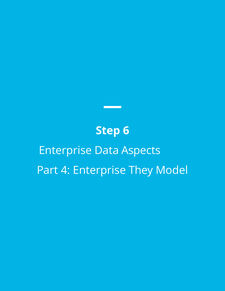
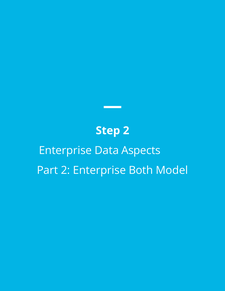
Step 6: 6 -> 2 (126, 131)
Part 4: 4 -> 2 (65, 170)
They: They -> Both (141, 170)
